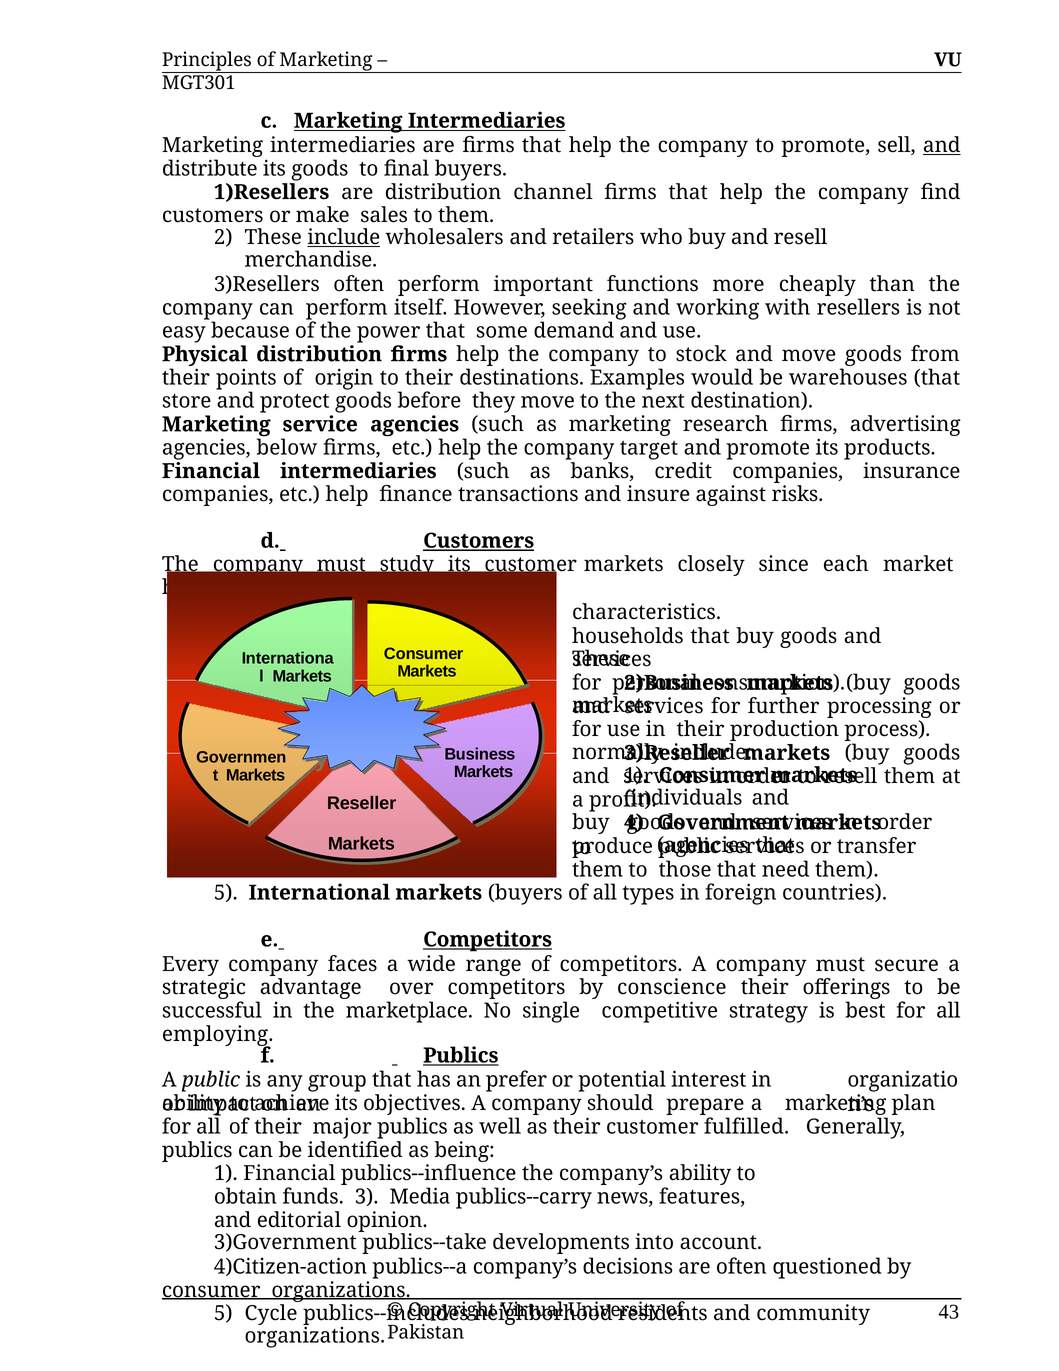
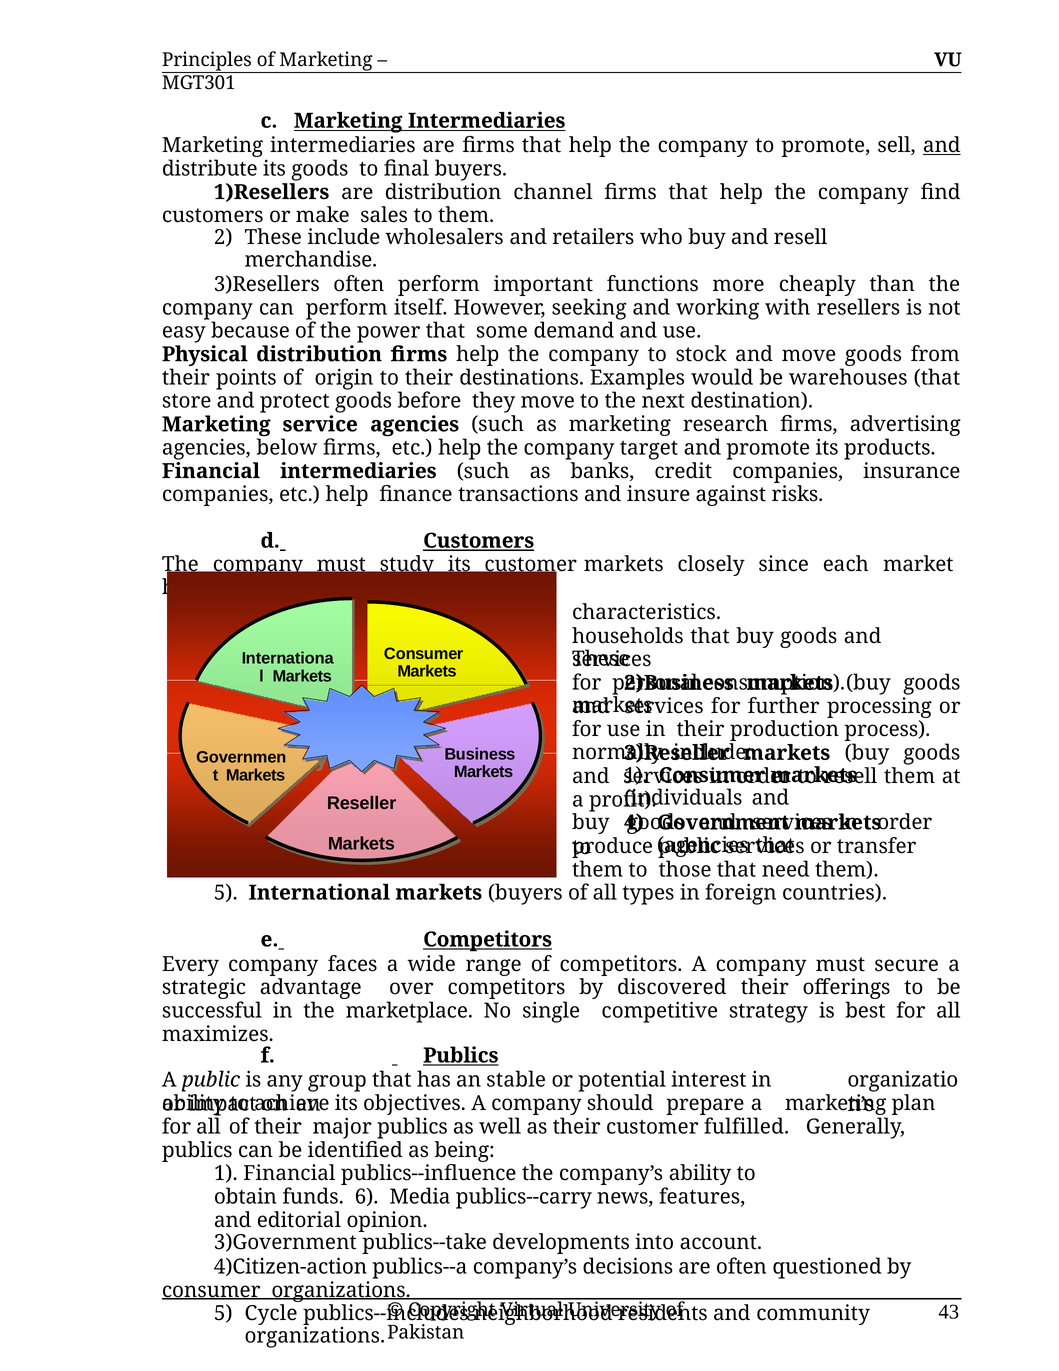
include underline: present -> none (344, 238)
conscience: conscience -> discovered (672, 987)
employing: employing -> maximizes (218, 1034)
prefer: prefer -> stable (516, 1079)
3: 3 -> 6 (367, 1197)
